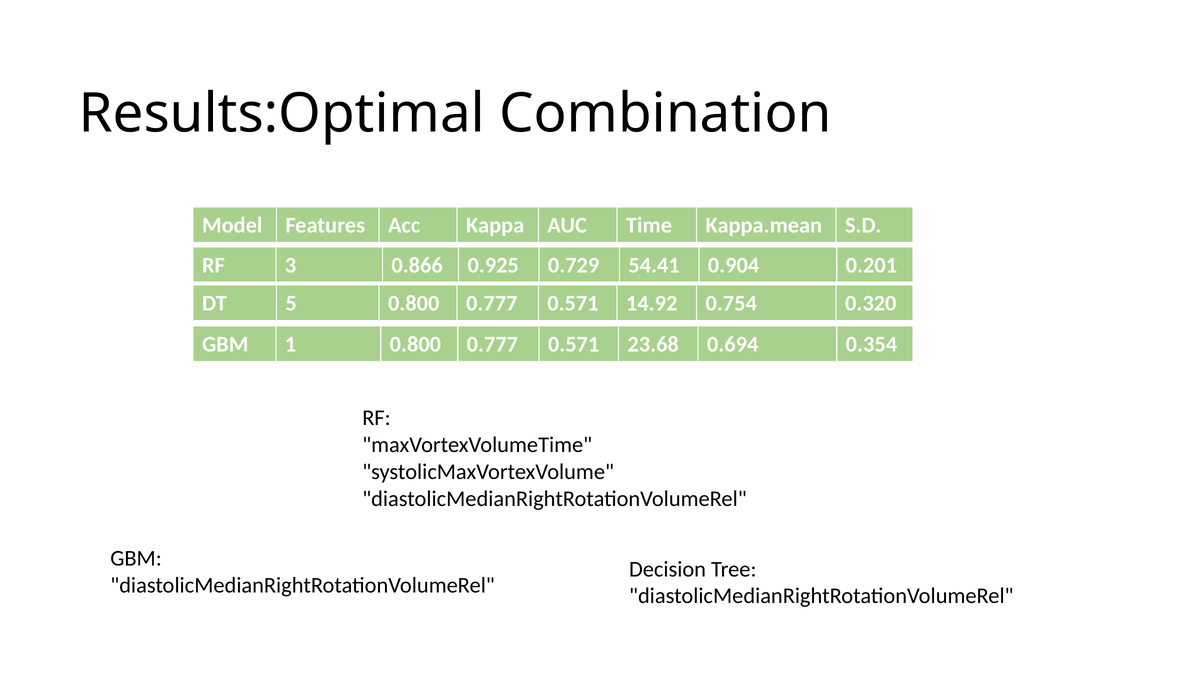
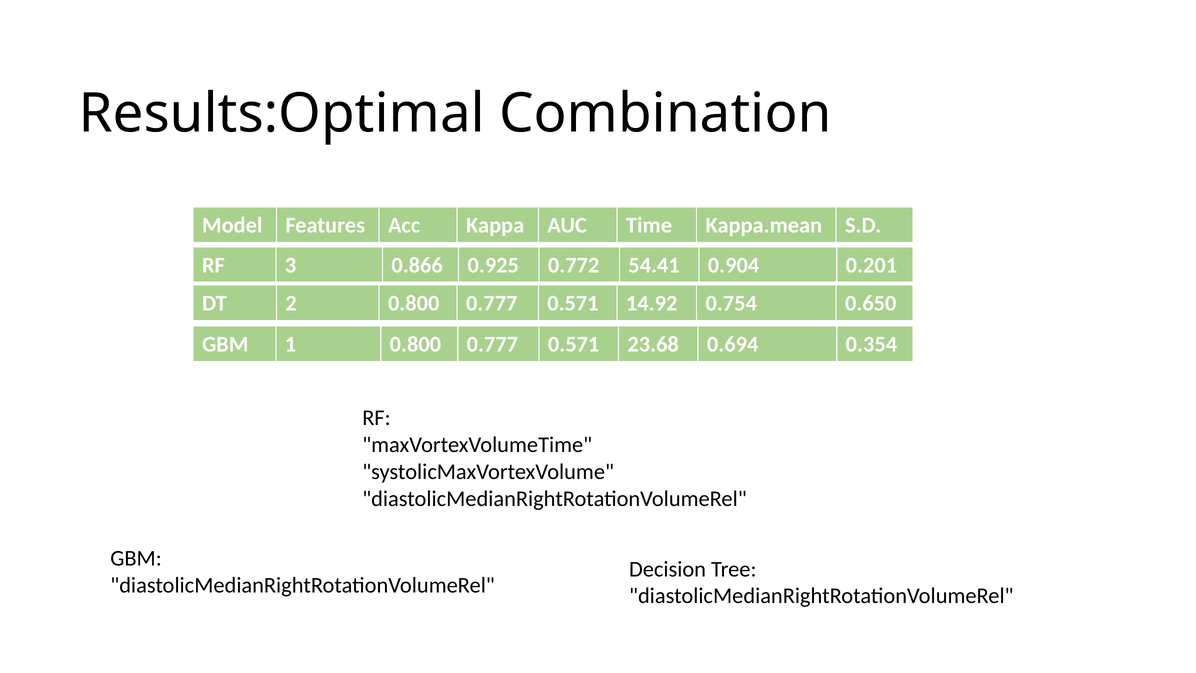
0.729: 0.729 -> 0.772 (574, 265)
5: 5 -> 2 (291, 303)
0.320: 0.320 -> 0.650 (871, 303)
